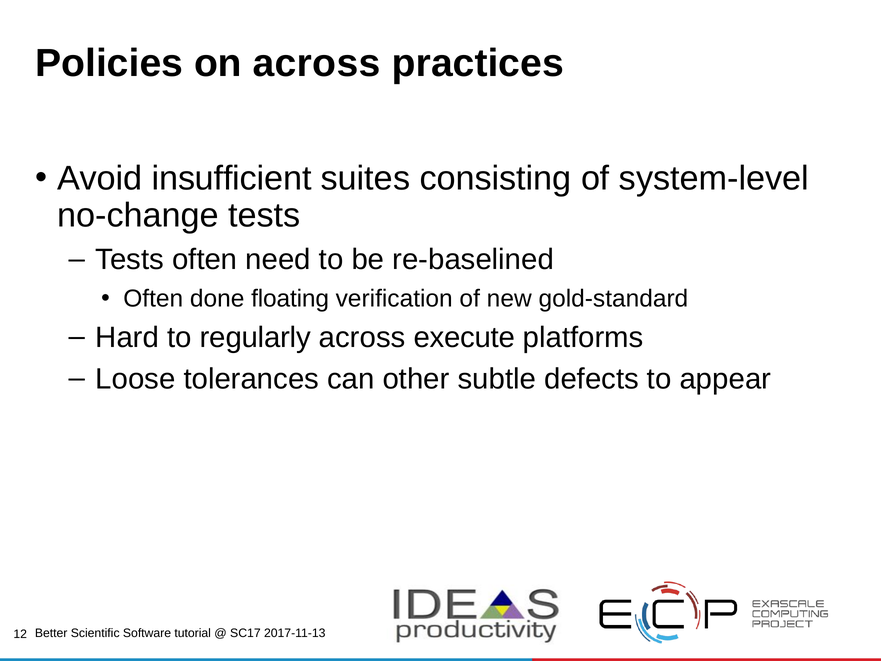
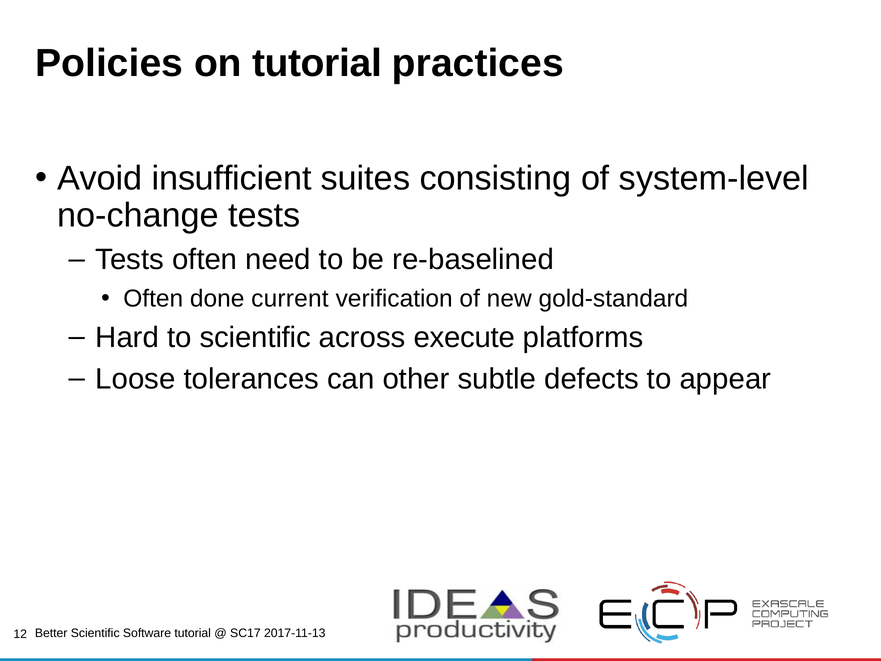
on across: across -> tutorial (317, 63)
floating: floating -> current (290, 298)
to regularly: regularly -> scientific (255, 337)
